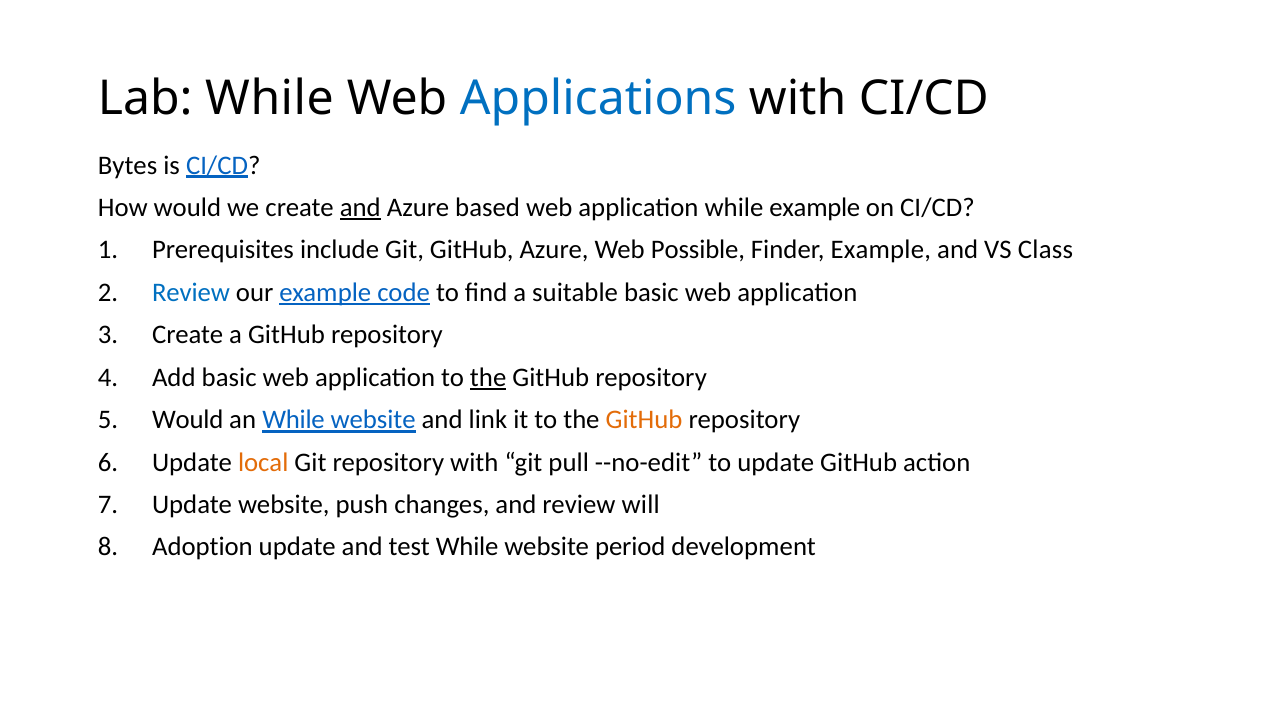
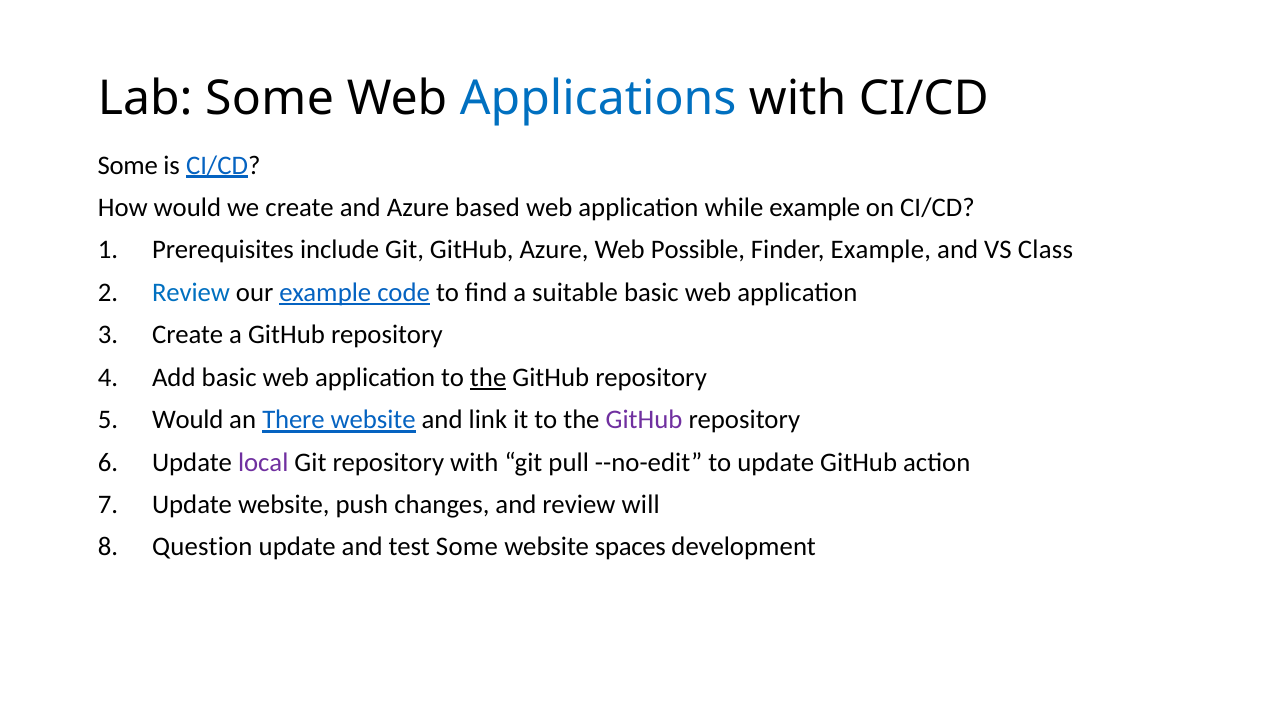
Lab While: While -> Some (270, 98)
Bytes: Bytes -> Some (128, 165)
and underline: present -> none (360, 208)
an While: While -> There (294, 420)
GitHub colour: orange -> purple (644, 420)
local colour: orange -> purple (263, 463)
Adoption: Adoption -> Question (202, 547)
test While: While -> Some (467, 547)
period: period -> spaces (630, 547)
